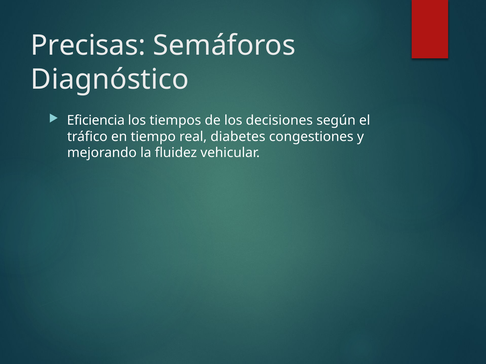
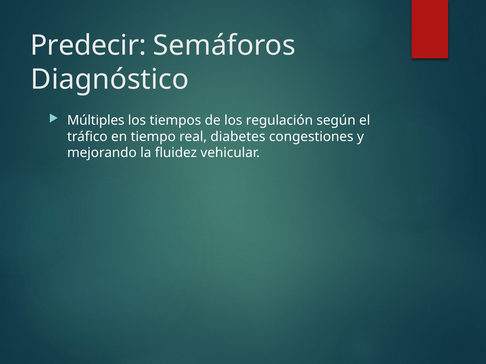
Precisas: Precisas -> Predecir (88, 45)
Eficiencia: Eficiencia -> Múltiples (96, 121)
decisiones: decisiones -> regulación (279, 121)
